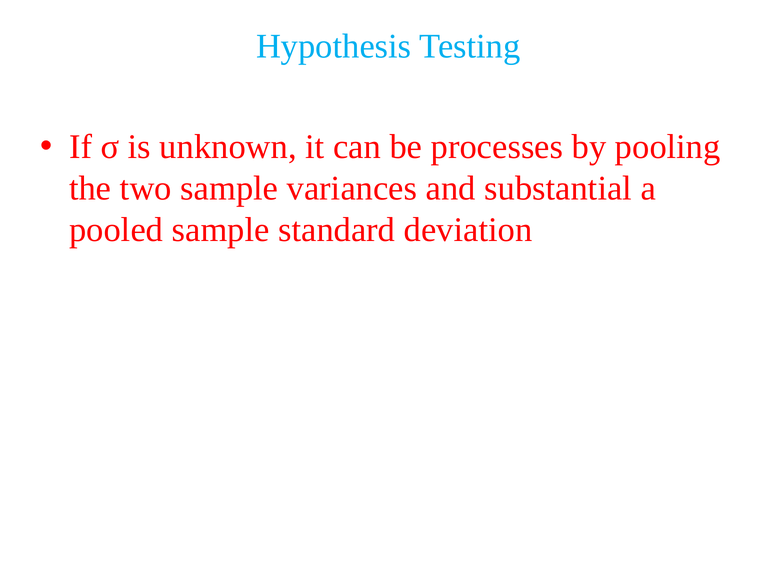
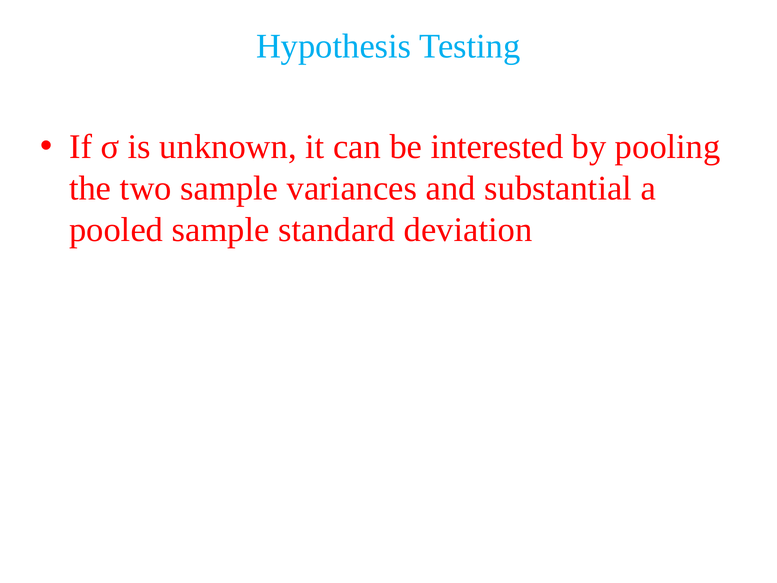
processes: processes -> interested (497, 147)
